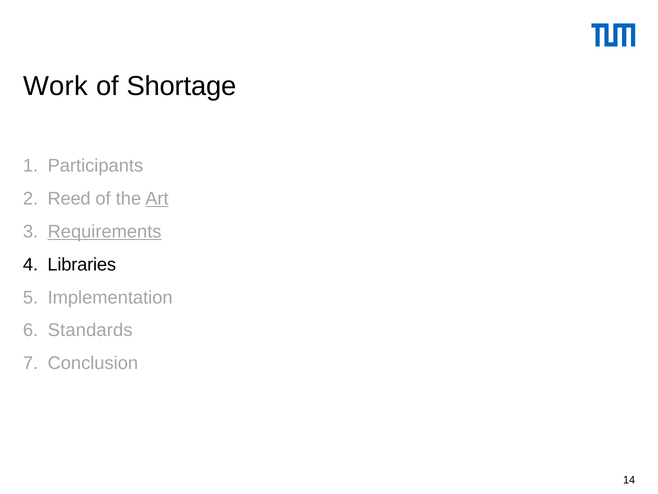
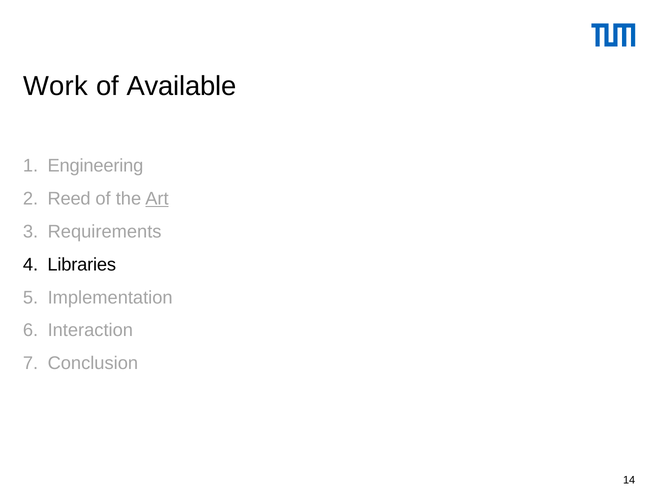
Shortage: Shortage -> Available (181, 86)
Participants: Participants -> Engineering (95, 166)
Requirements underline: present -> none (105, 231)
Standards: Standards -> Interaction (90, 330)
